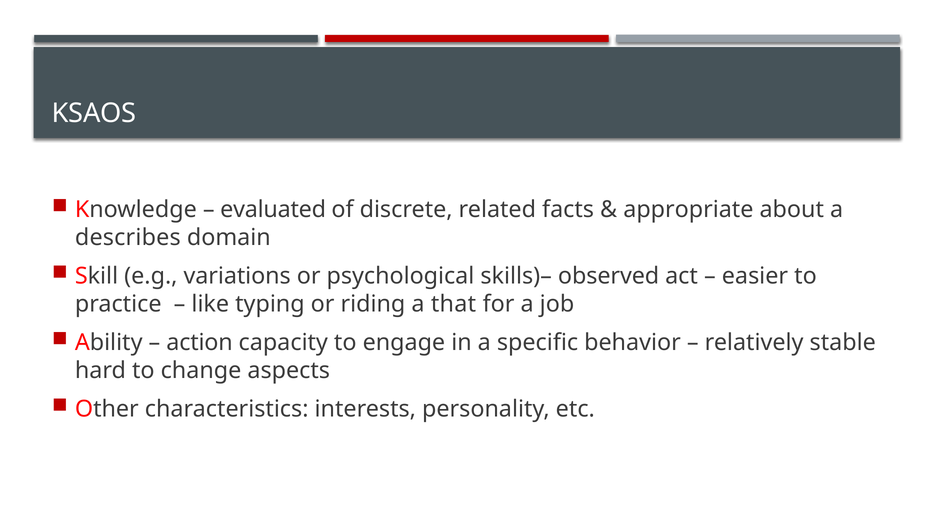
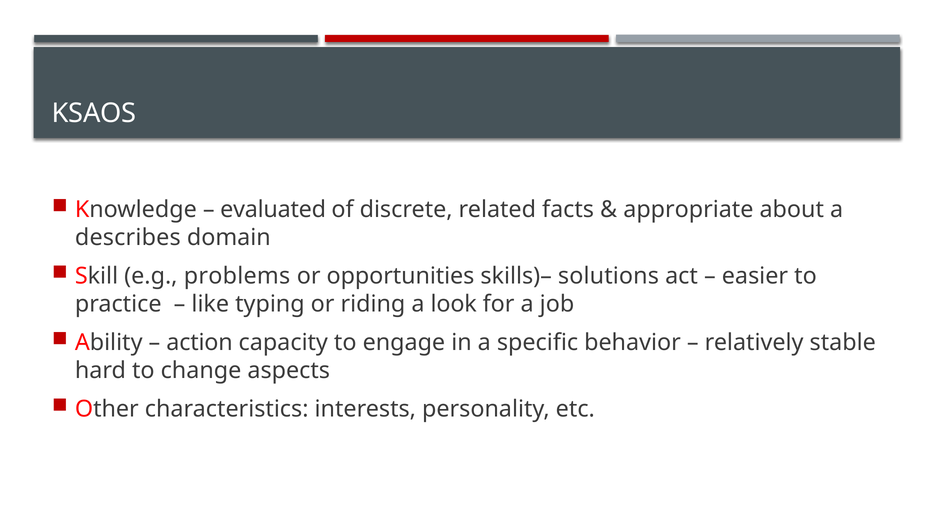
variations: variations -> problems (237, 276)
psychological: psychological -> opportunities (400, 276)
observed: observed -> solutions (608, 276)
that: that -> look (454, 304)
